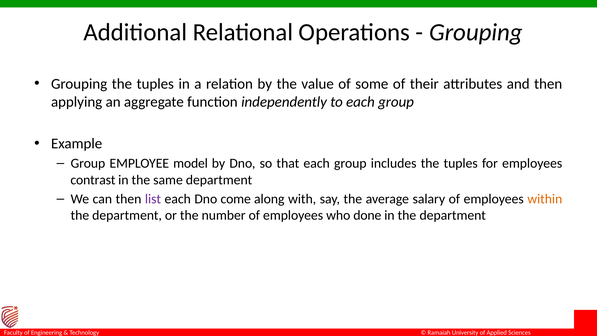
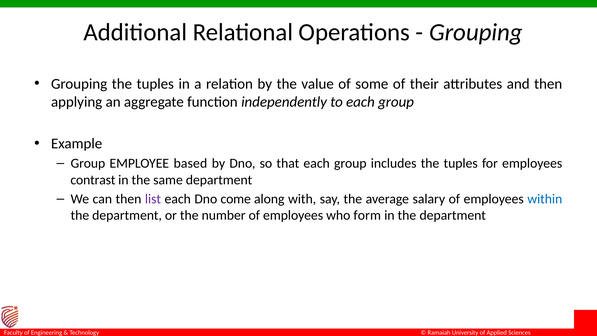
model: model -> based (190, 163)
within colour: orange -> blue (545, 199)
done: done -> form (367, 215)
